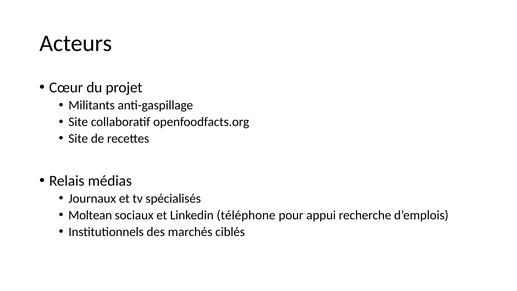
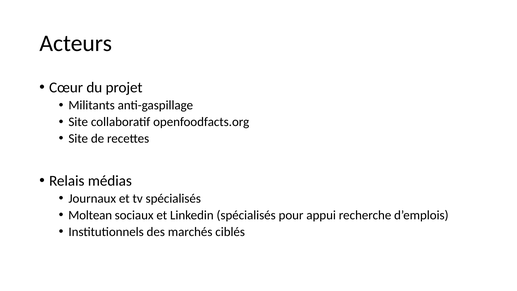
Linkedin téléphone: téléphone -> spécialisés (246, 215)
